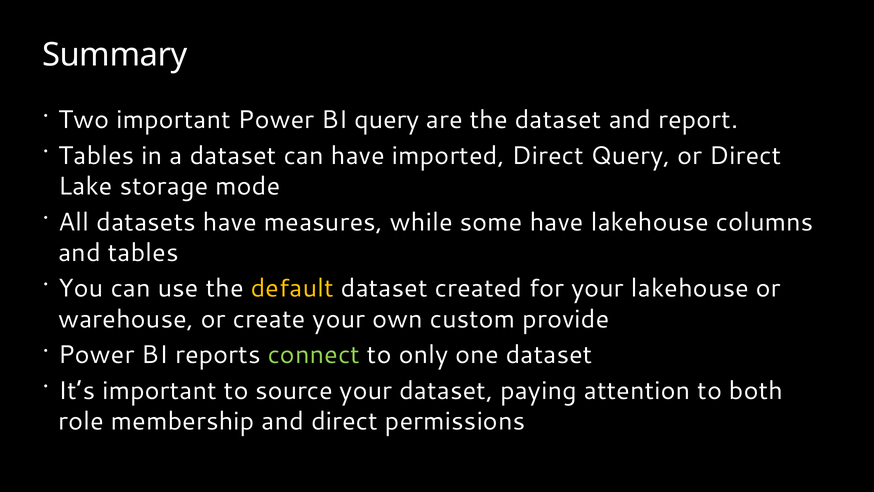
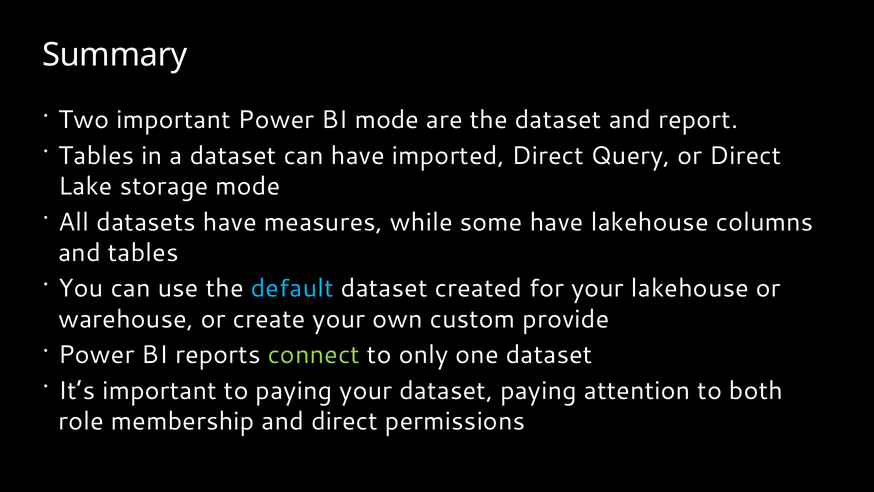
BI query: query -> mode (387, 120)
default colour: yellow -> light blue (292, 288)
to source: source -> paying (294, 390)
